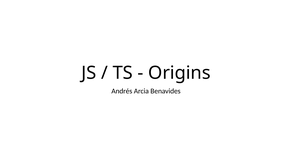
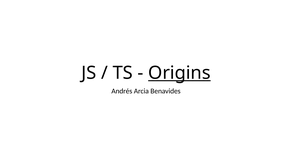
Origins underline: none -> present (179, 73)
